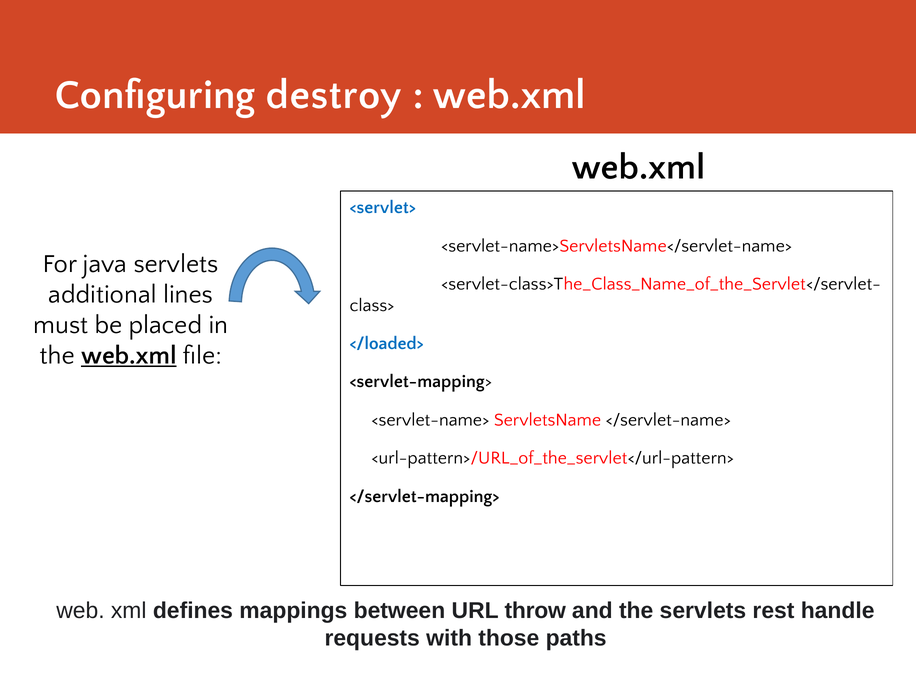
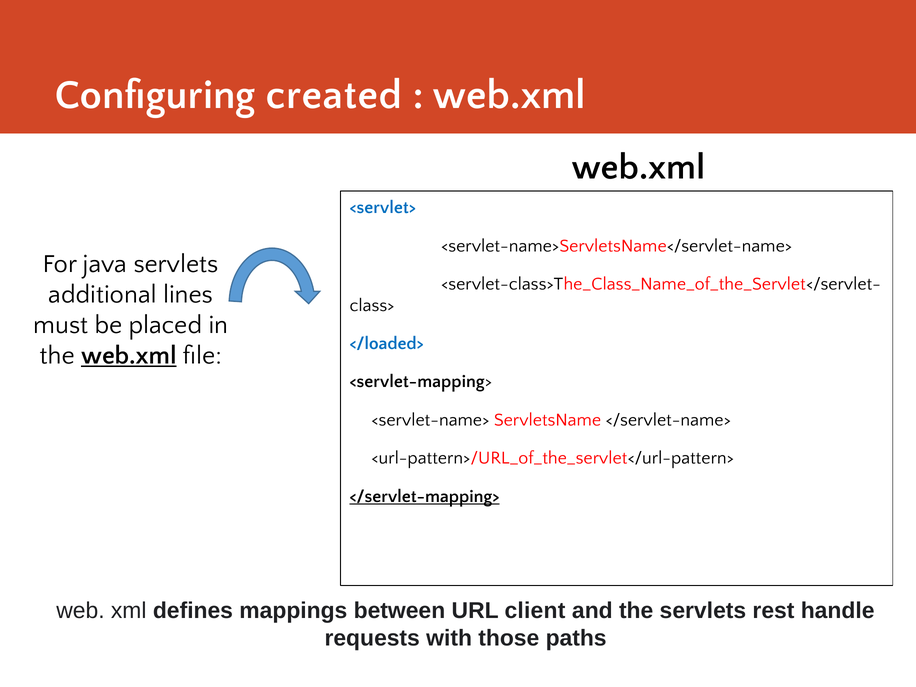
destroy: destroy -> created (334, 95)
</servlet-mapping> underline: none -> present (424, 496)
throw: throw -> client (535, 611)
